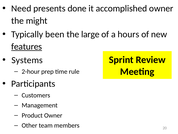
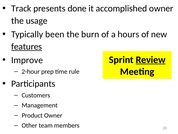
Need: Need -> Track (21, 8)
might: might -> usage (37, 21)
large: large -> burn (90, 34)
Systems: Systems -> Improve (27, 60)
Review underline: none -> present (151, 60)
